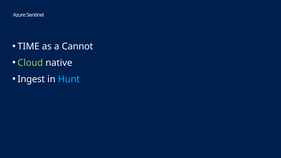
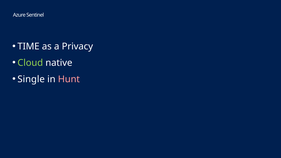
Cannot: Cannot -> Privacy (77, 46)
Ingest: Ingest -> Single (31, 79)
Hunt colour: light blue -> pink (69, 79)
